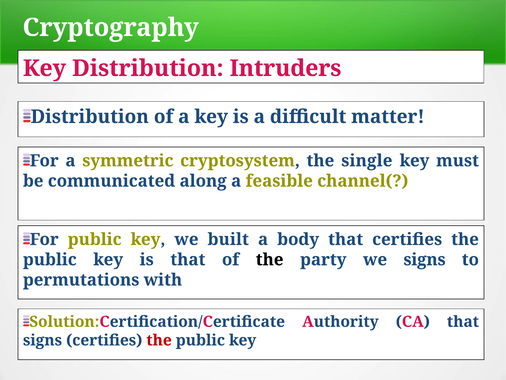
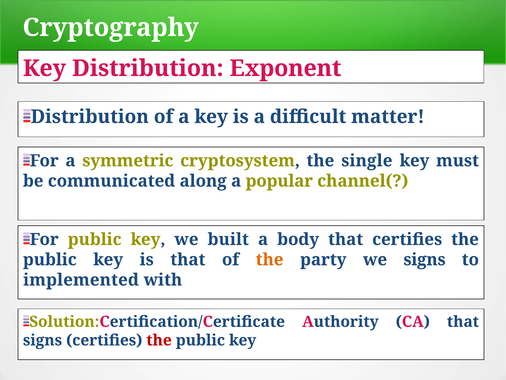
Intruders: Intruders -> Exponent (285, 68)
feasible: feasible -> popular (279, 181)
the colour: black -> orange (270, 259)
permutations: permutations -> implemented (81, 280)
